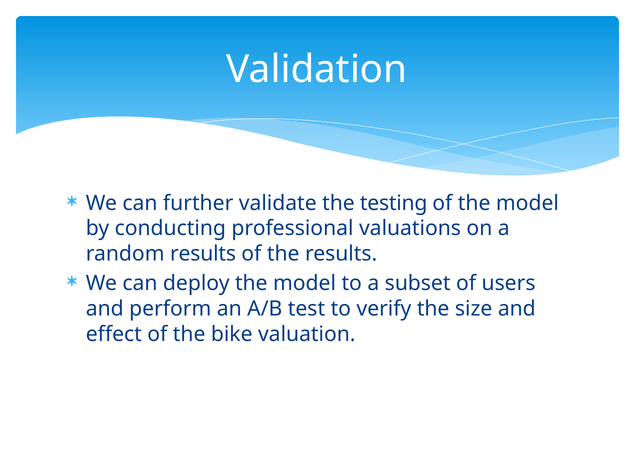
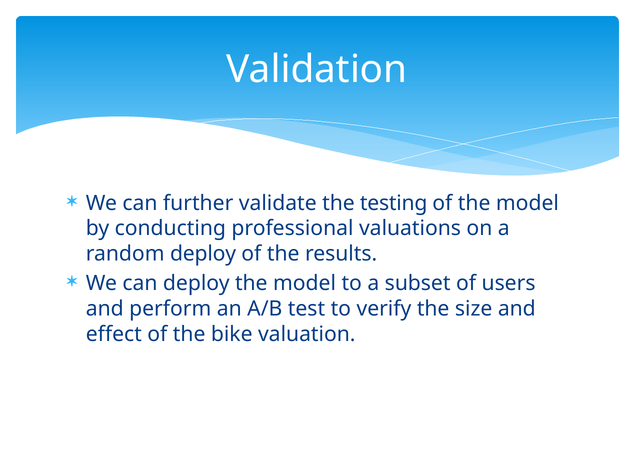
random results: results -> deploy (203, 254)
